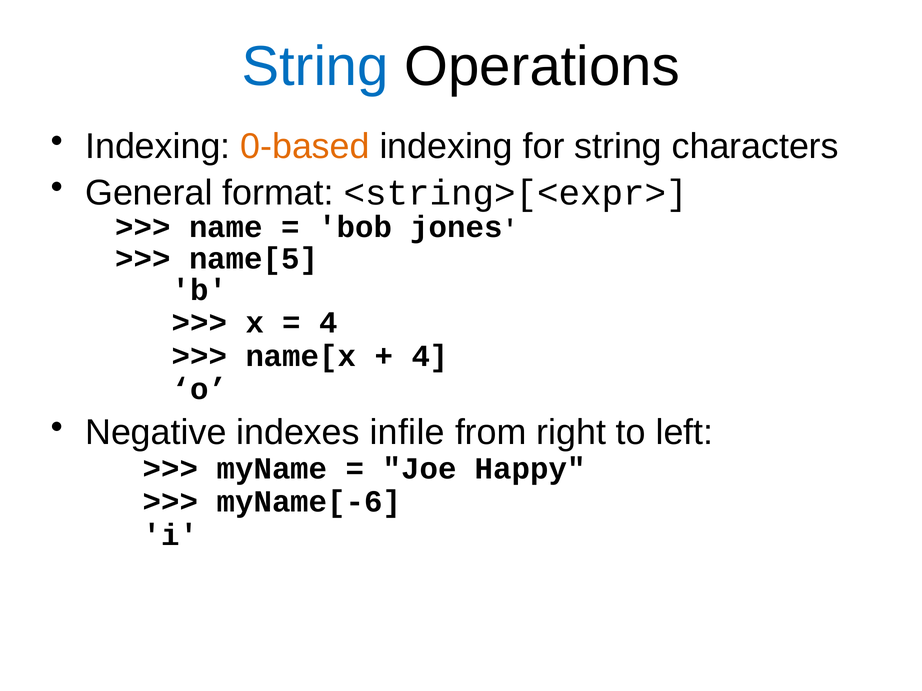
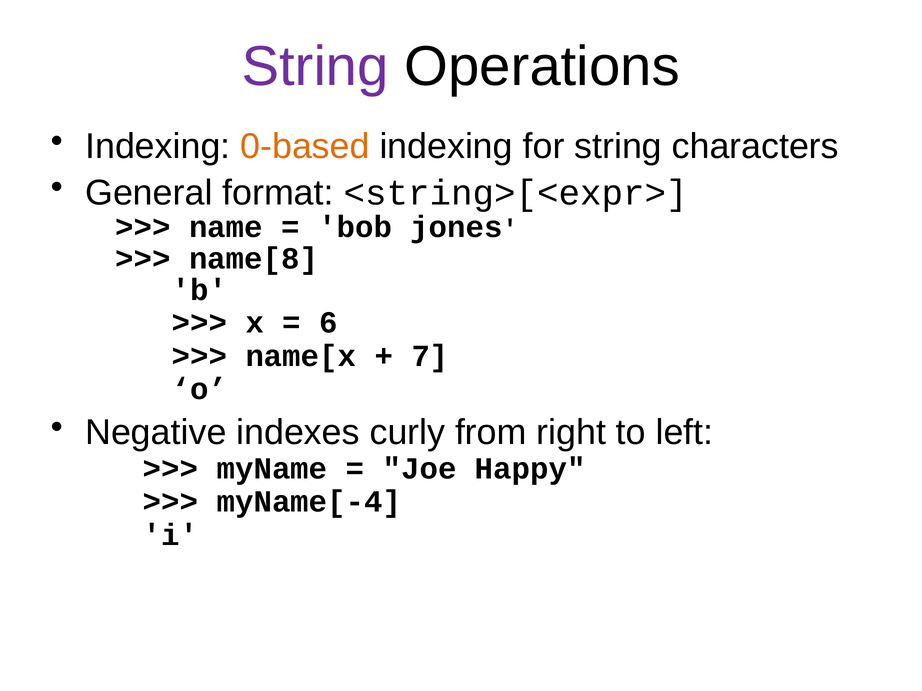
String colour: blue -> purple (315, 67)
name[5: name[5 -> name[8 (254, 259)
4: 4 -> 6 (329, 323)
4: 4 -> 7 (430, 356)
infile: infile -> curly (407, 433)
myName[-6: myName[-6 -> myName[-4 (309, 502)
